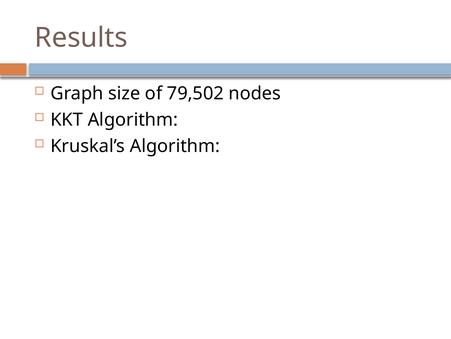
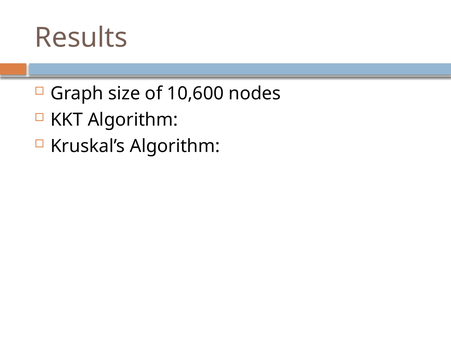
79,502: 79,502 -> 10,600 (195, 93)
